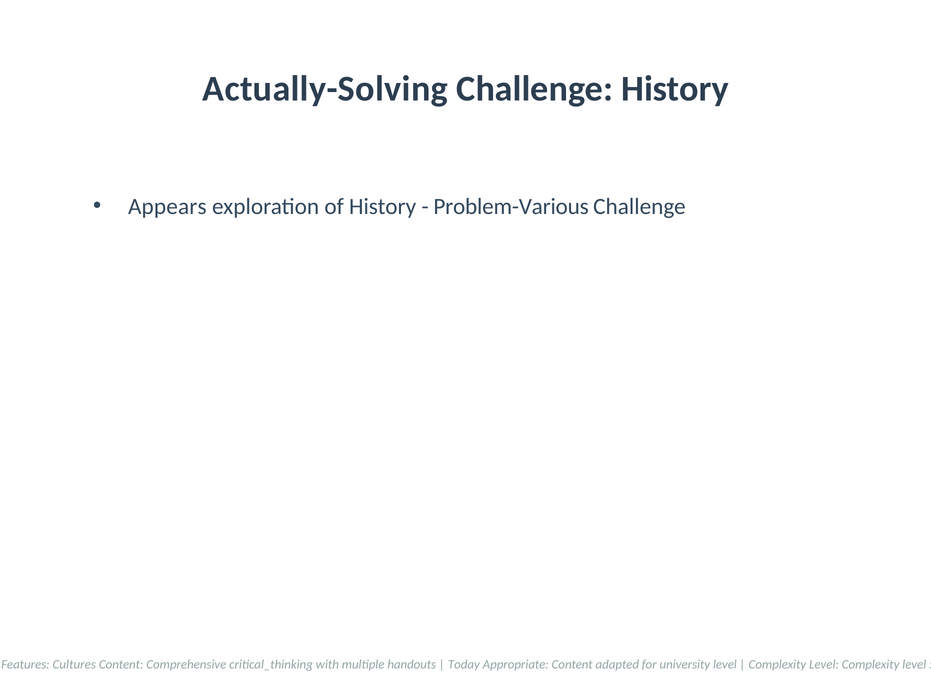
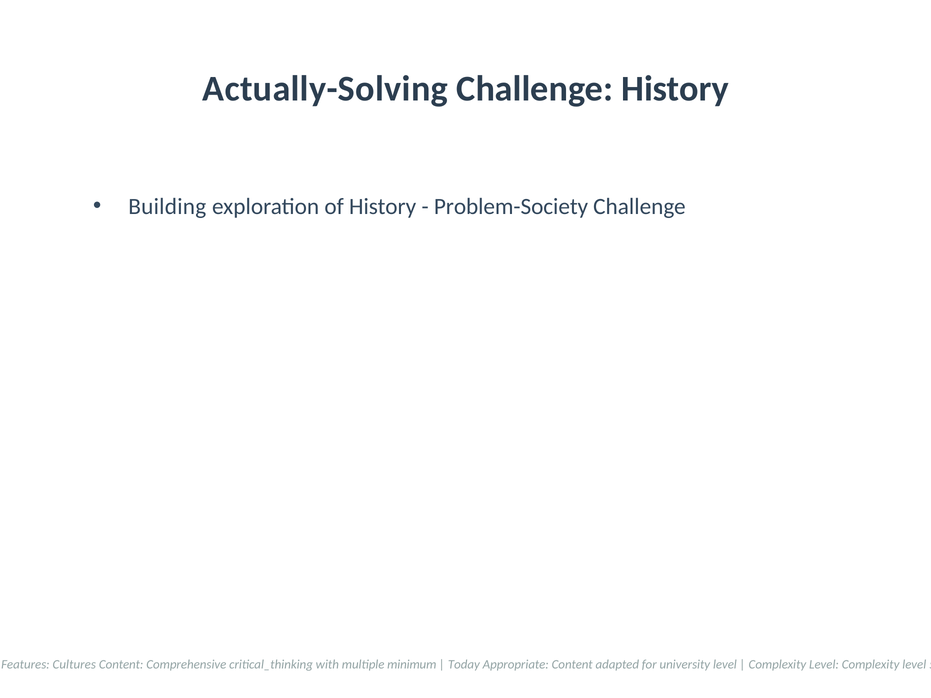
Appears: Appears -> Building (167, 206)
Problem-Various: Problem-Various -> Problem-Society (511, 206)
handouts: handouts -> minimum (412, 665)
